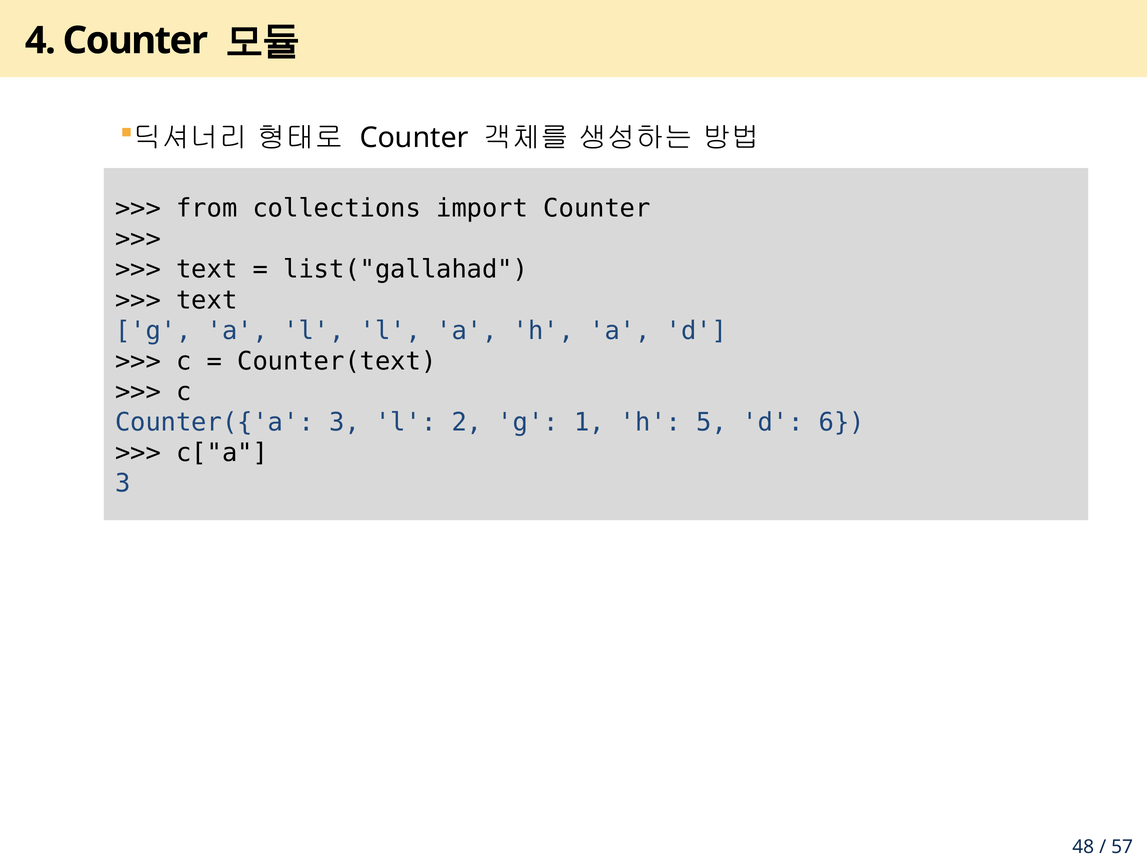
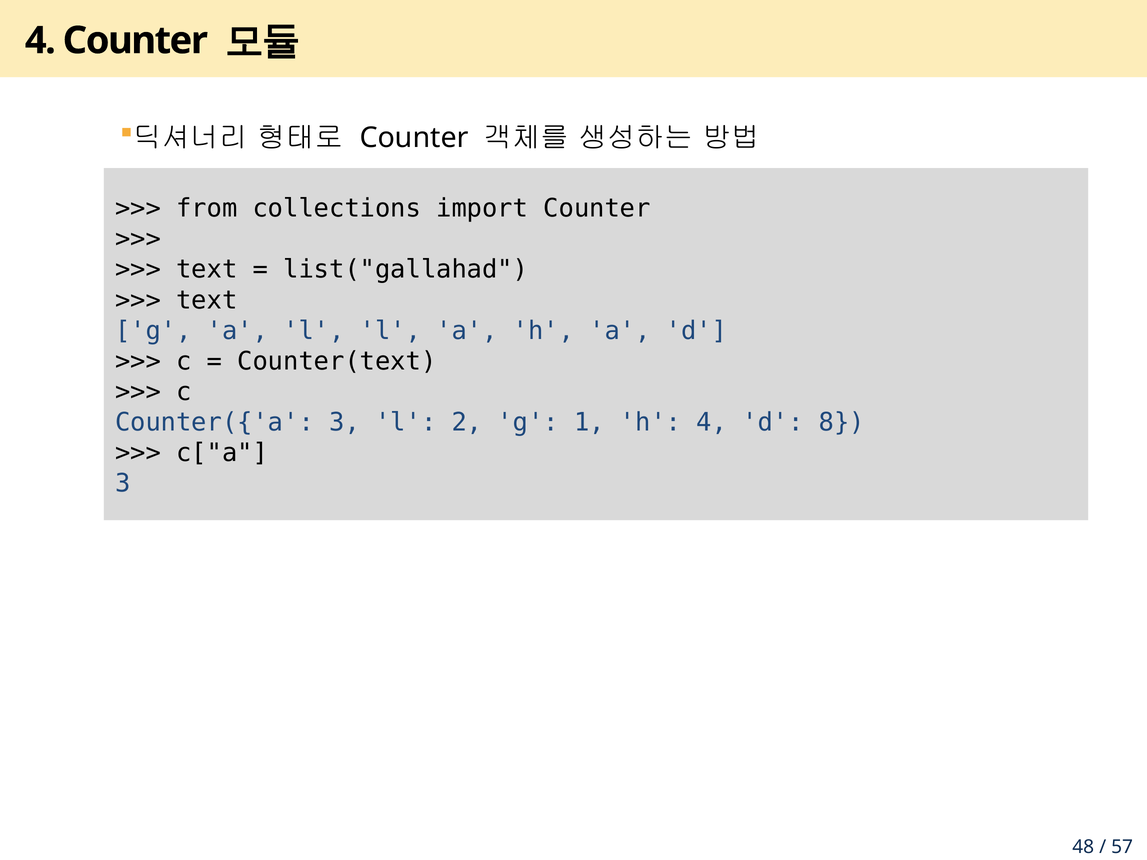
h 5: 5 -> 4 (712, 422)
6: 6 -> 8 (842, 422)
